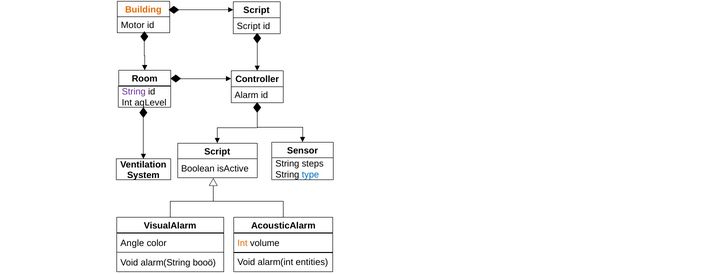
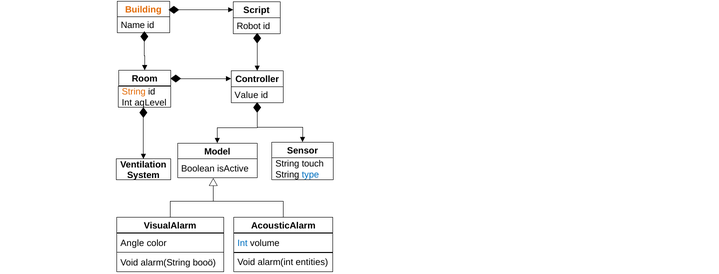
Motor: Motor -> Name (133, 25)
Script: Script -> Robot (249, 26)
String colour: purple -> orange (134, 92)
Alarm: Alarm -> Value (246, 95)
Script: Script -> Model (217, 151)
steps: steps -> touch (313, 164)
Int colour: orange -> blue (243, 243)
